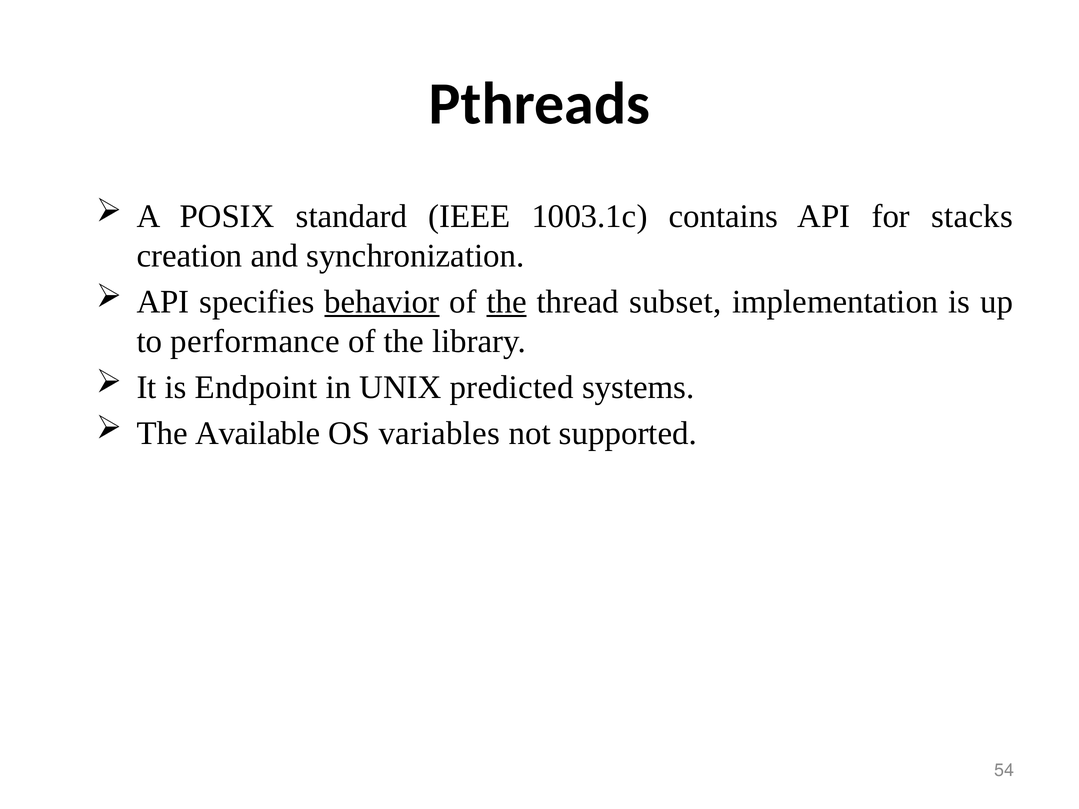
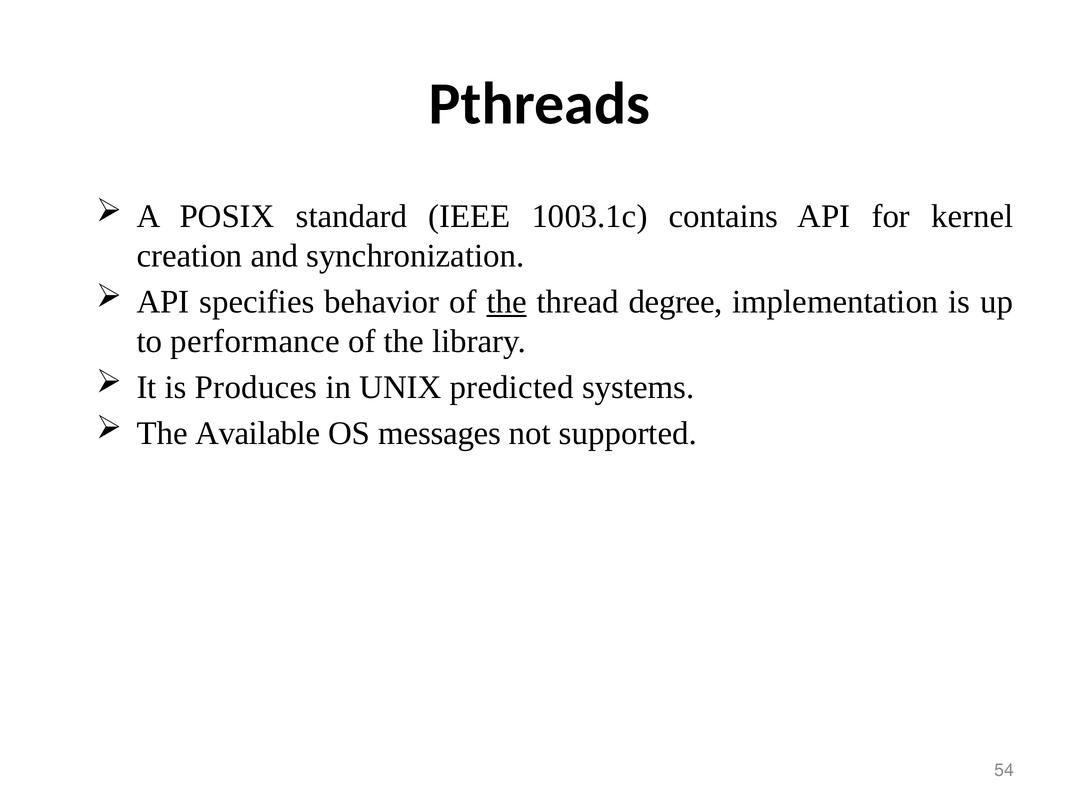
stacks: stacks -> kernel (972, 216)
behavior underline: present -> none (382, 302)
subset: subset -> degree (676, 302)
Endpoint: Endpoint -> Produces (256, 387)
variables: variables -> messages (440, 434)
